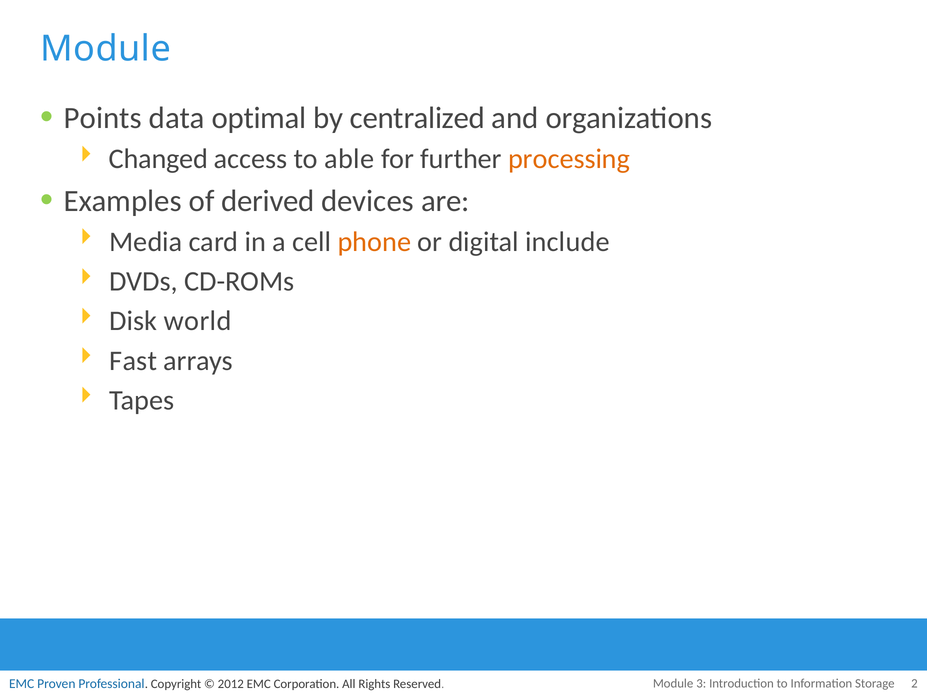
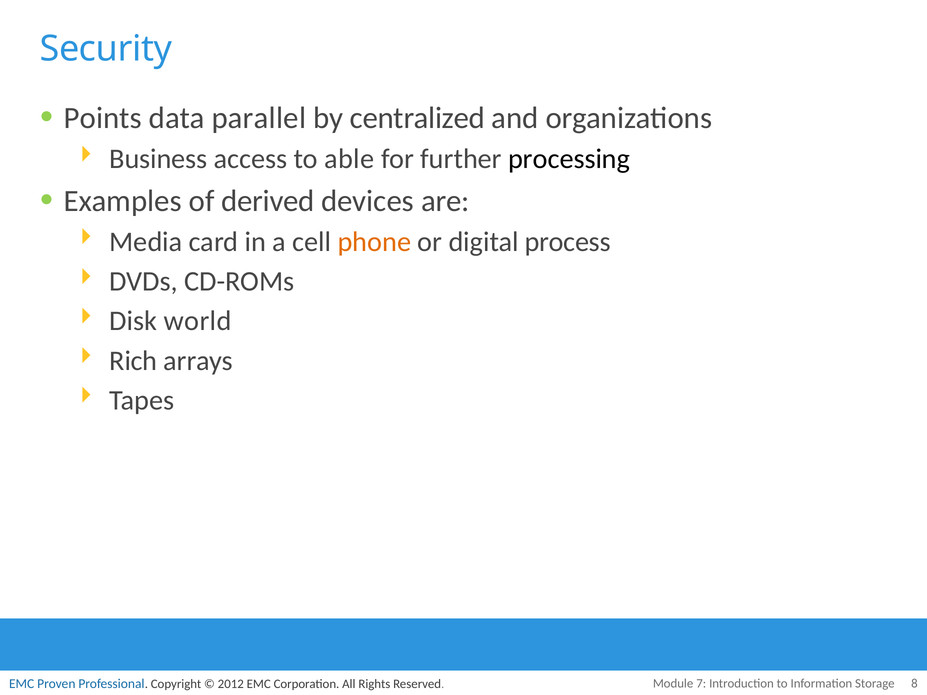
Module: Module -> Security (106, 49)
optimal: optimal -> parallel (259, 118)
Changed: Changed -> Business (158, 159)
processing colour: orange -> black (569, 159)
include: include -> process (568, 242)
Fast: Fast -> Rich (133, 361)
3: 3 -> 7 (701, 684)
2: 2 -> 8 (914, 684)
